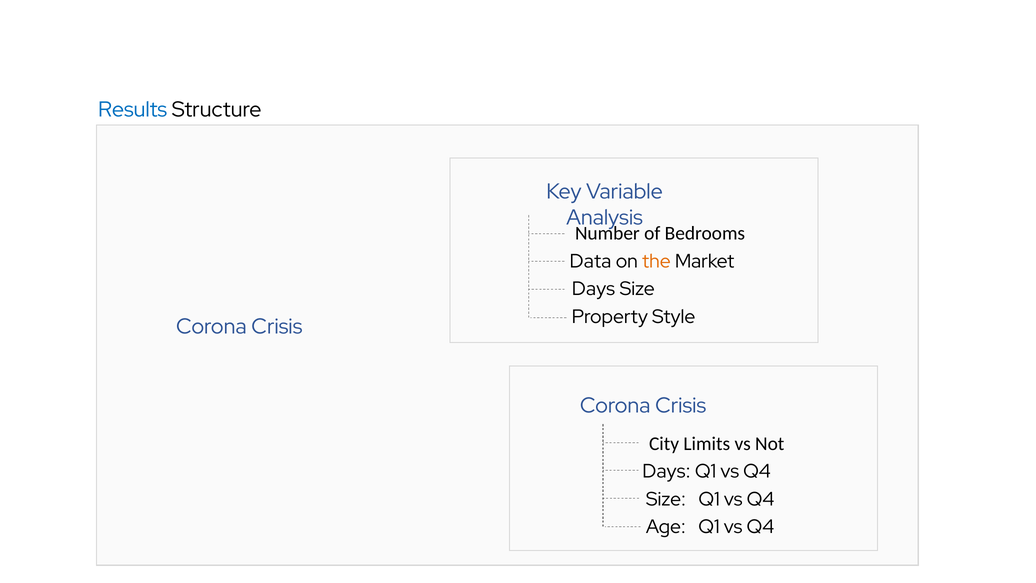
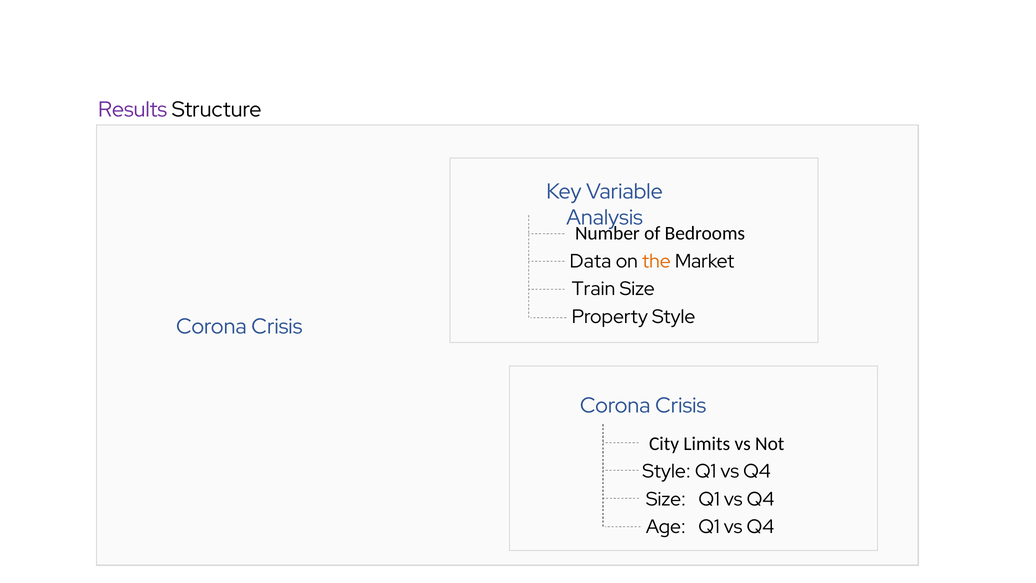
Results colour: blue -> purple (133, 109)
Days: Days -> Train (593, 289)
Days: Days -> Style (667, 471)
